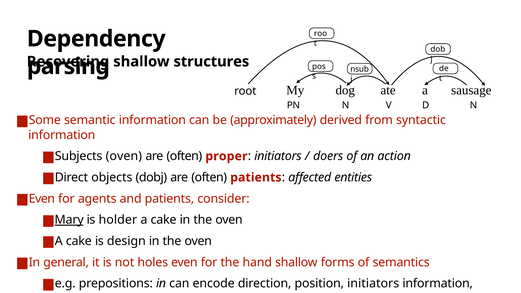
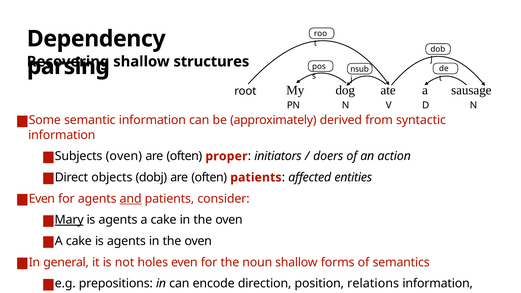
and underline: none -> present (131, 199)
holder: holder -> agents (118, 220)
cake is design: design -> agents (126, 241)
hand: hand -> noun (257, 262)
position initiators: initiators -> relations (373, 284)
